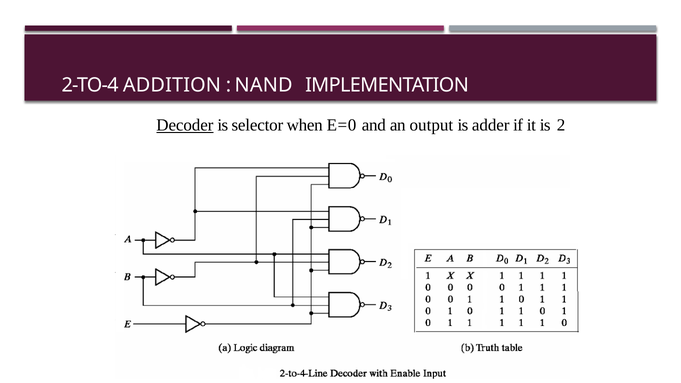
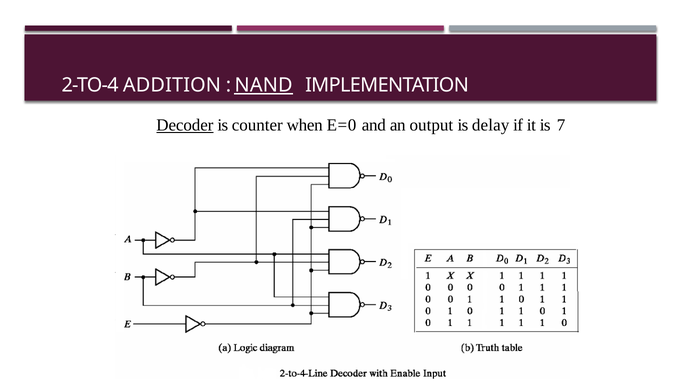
NAND underline: none -> present (264, 85)
selector: selector -> counter (257, 125)
adder: adder -> delay (491, 125)
2: 2 -> 7 (561, 125)
